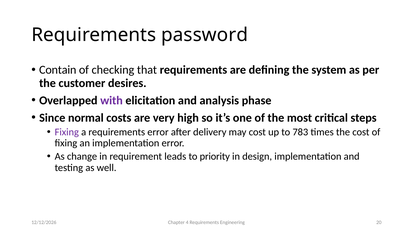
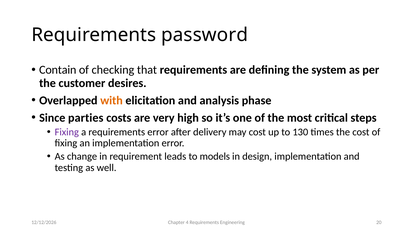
with colour: purple -> orange (112, 100)
normal: normal -> parties (86, 117)
783: 783 -> 130 (300, 132)
priority: priority -> models (215, 156)
